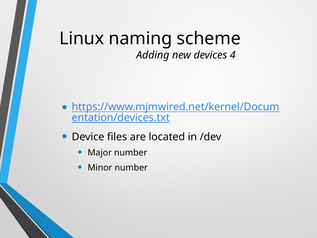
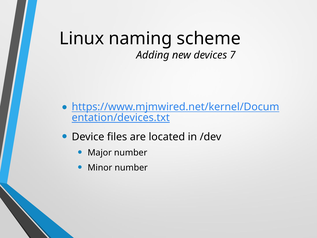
4: 4 -> 7 (233, 55)
